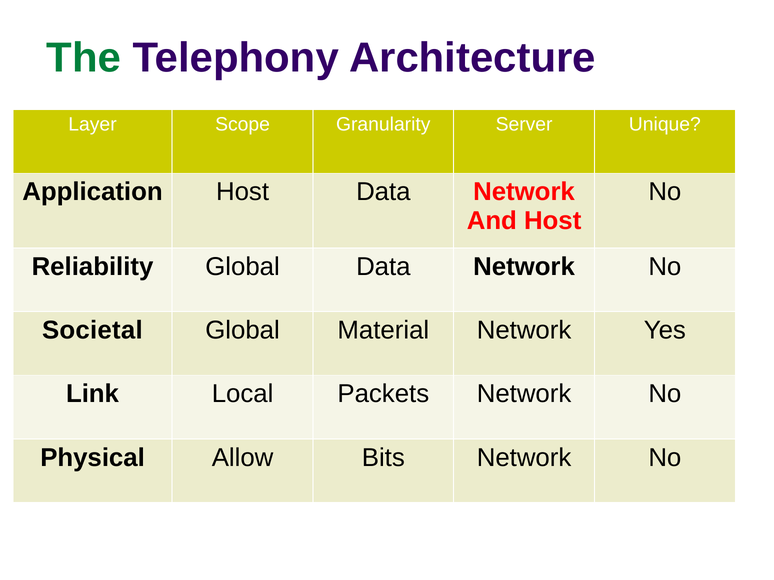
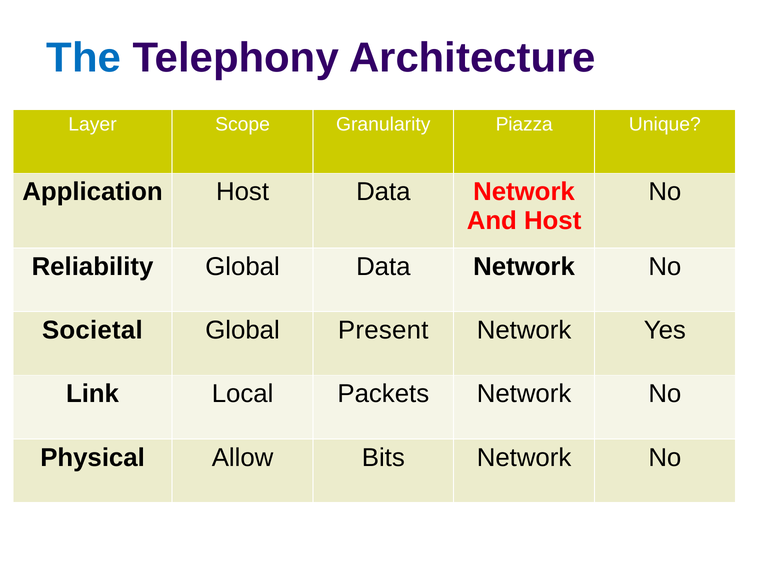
The colour: green -> blue (84, 58)
Server: Server -> Piazza (524, 125)
Material: Material -> Present (383, 331)
